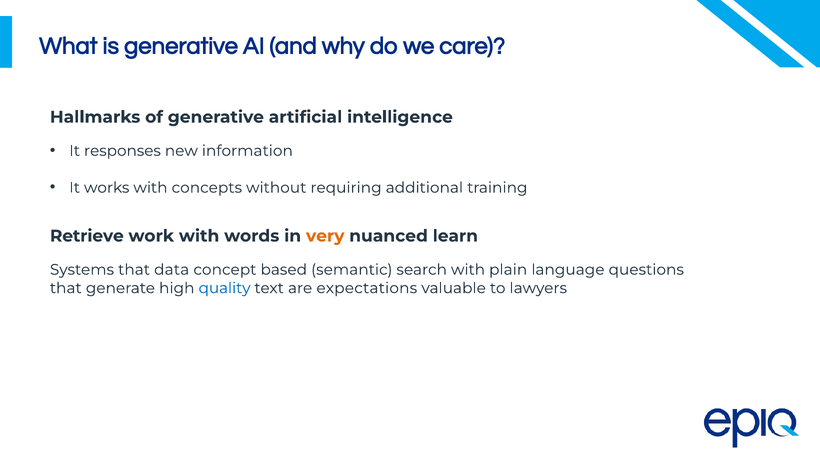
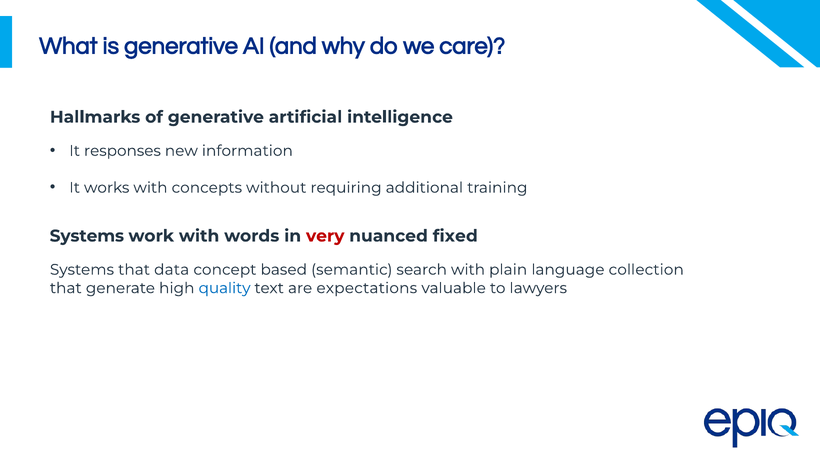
Retrieve: Retrieve -> Systems (87, 236)
very colour: orange -> red (325, 236)
learn: learn -> fixed (455, 236)
questions: questions -> collection (646, 270)
